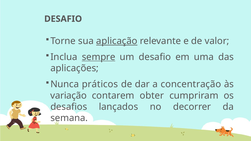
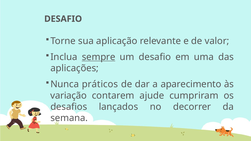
aplicação underline: present -> none (117, 41)
concentração: concentração -> aparecimento (191, 84)
obter: obter -> ajude (152, 96)
